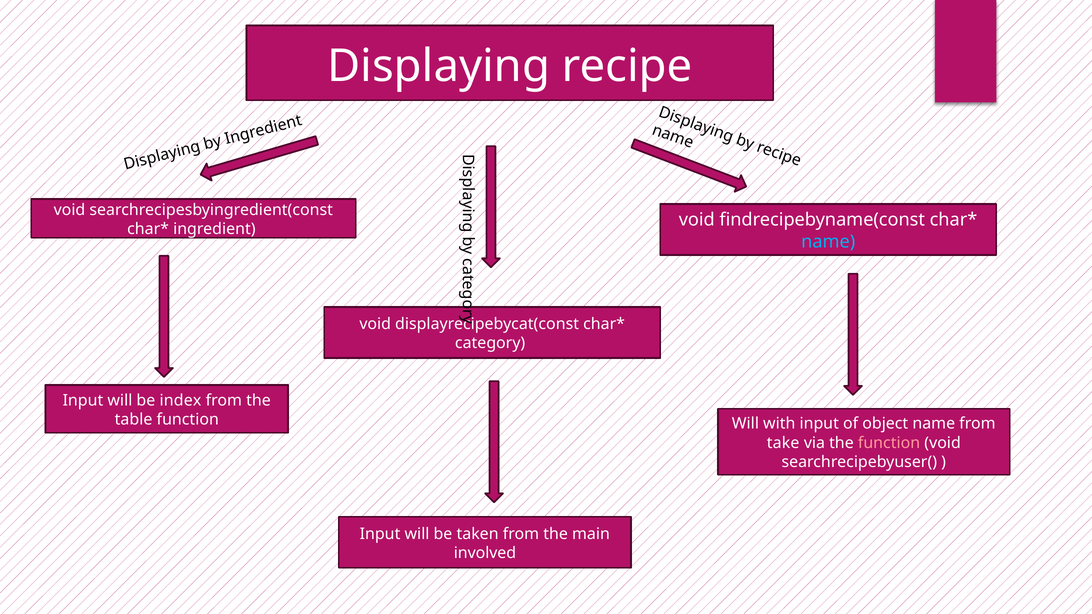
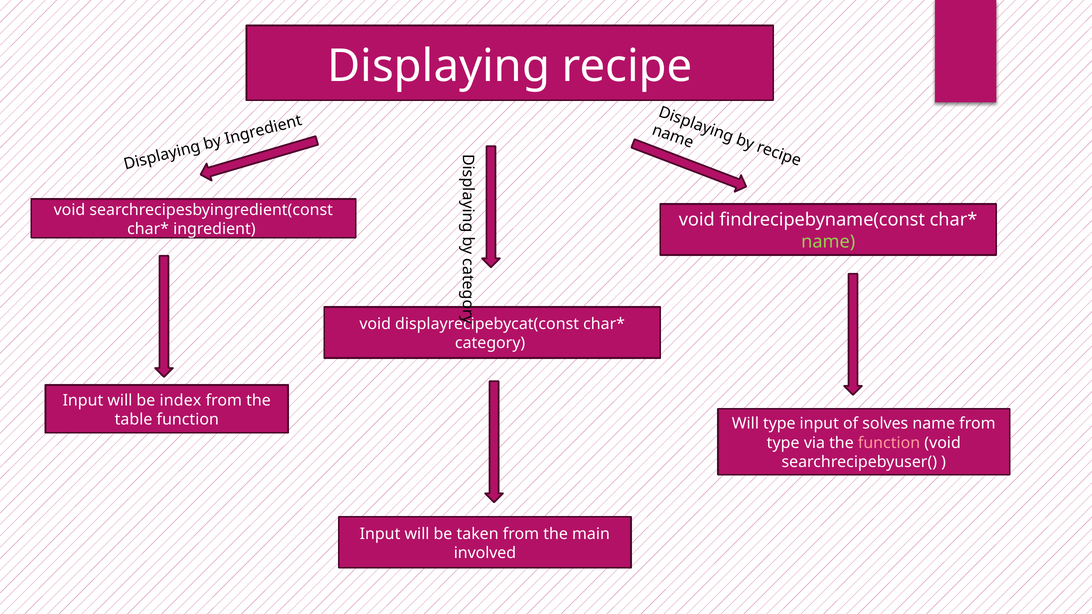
name colour: light blue -> light green (828, 242)
Will with: with -> type (779, 424)
object: object -> solves (885, 424)
take: take -> type (783, 443)
